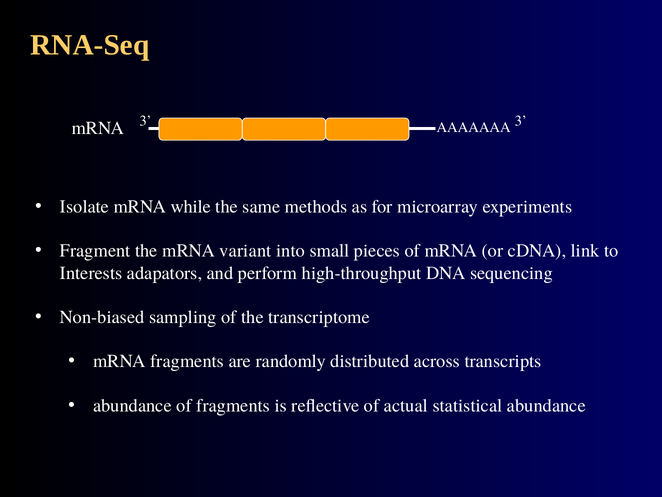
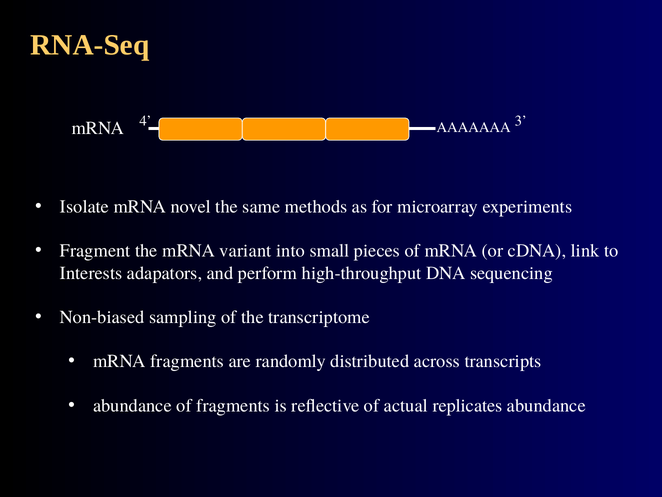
3: 3 -> 4 (145, 121)
while: while -> novel (191, 206)
statistical: statistical -> replicates (467, 405)
